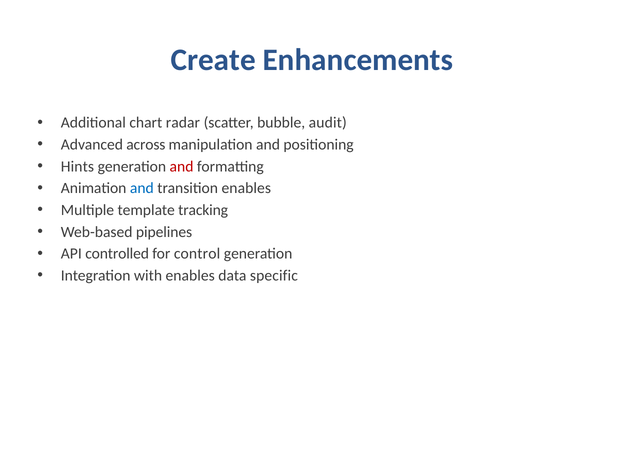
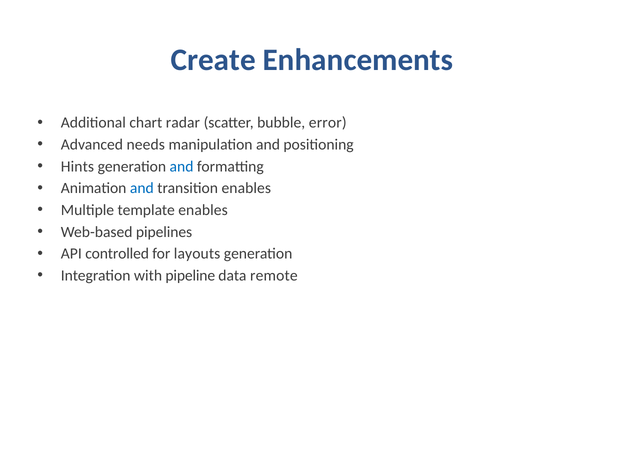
audit: audit -> error (328, 123)
across: across -> needs (146, 145)
and colour: red -> blue (182, 166)
template tracking: tracking -> enables (203, 210)
control: control -> layouts (197, 254)
with enables: enables -> pipeline (190, 276)
specific: specific -> remote (274, 276)
